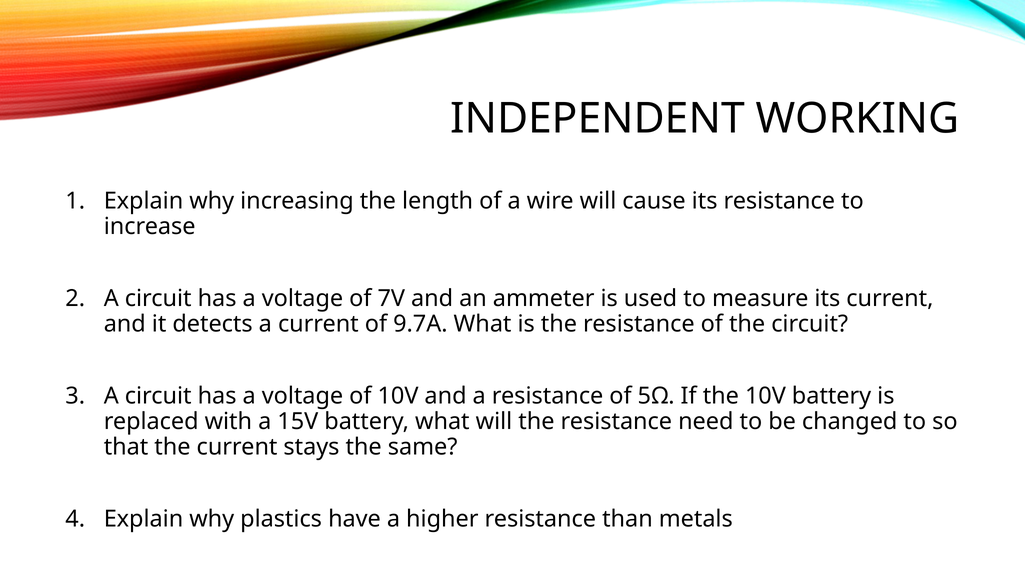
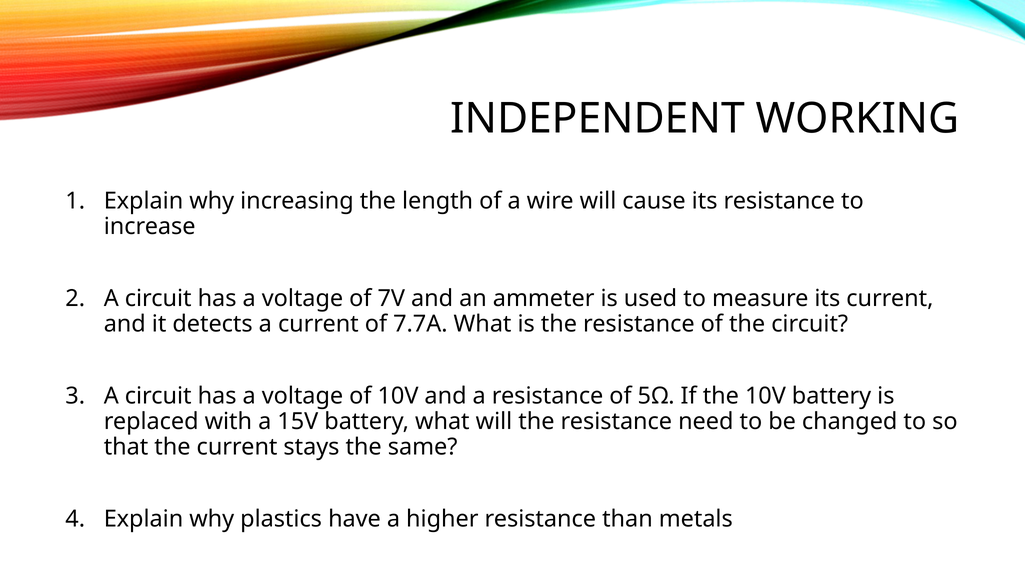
9.7A: 9.7A -> 7.7A (420, 324)
